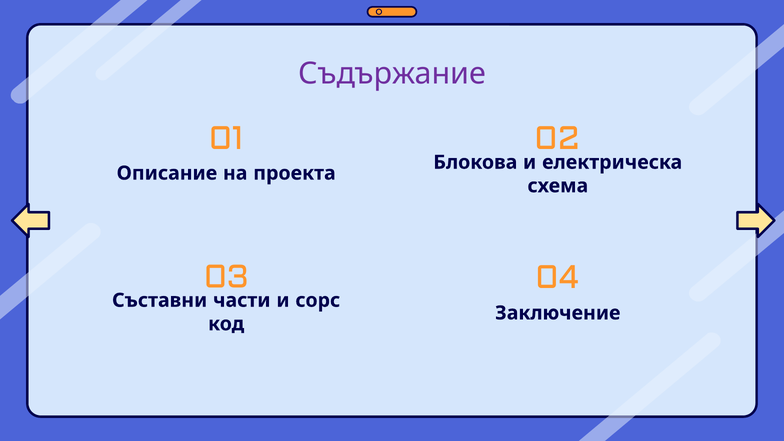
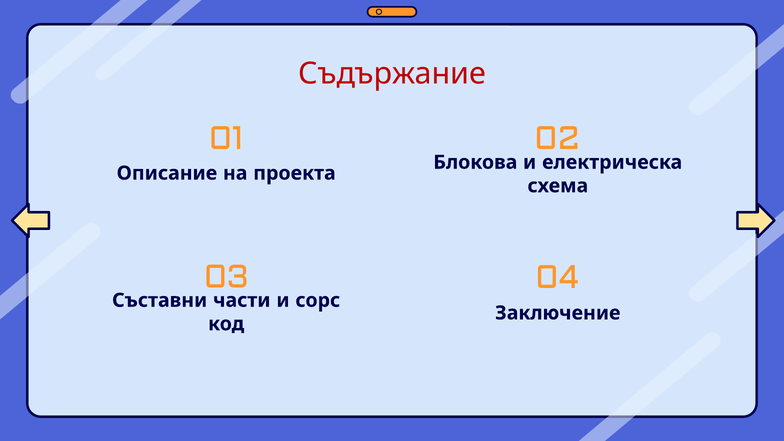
Съдържание colour: purple -> red (392, 74)
